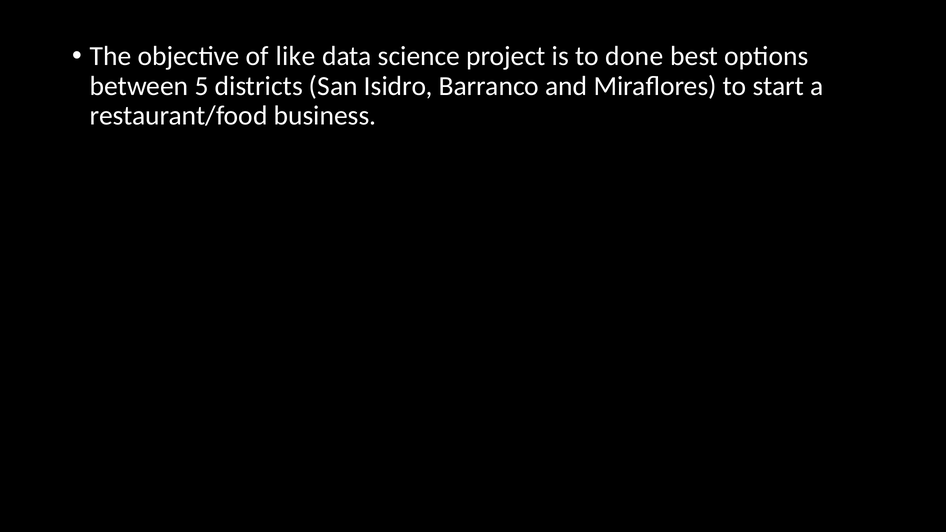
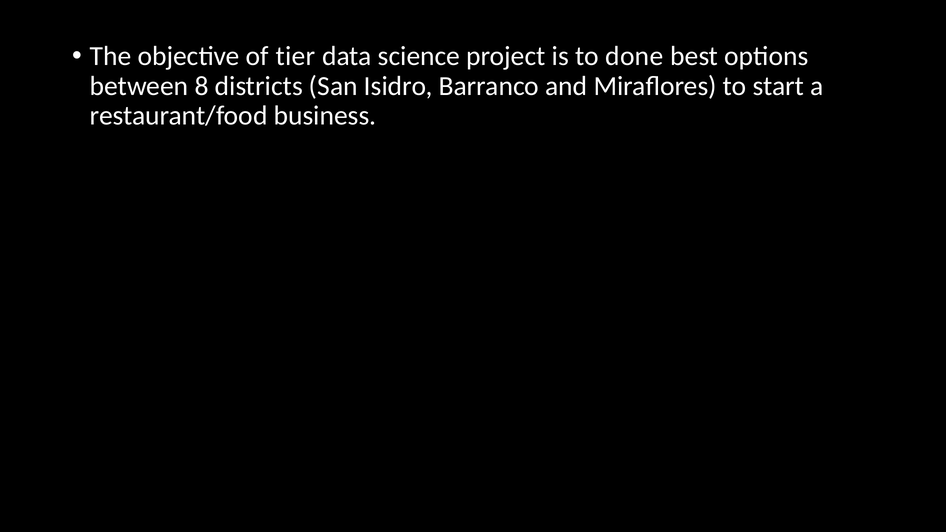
like: like -> tier (295, 56)
5: 5 -> 8 (202, 86)
